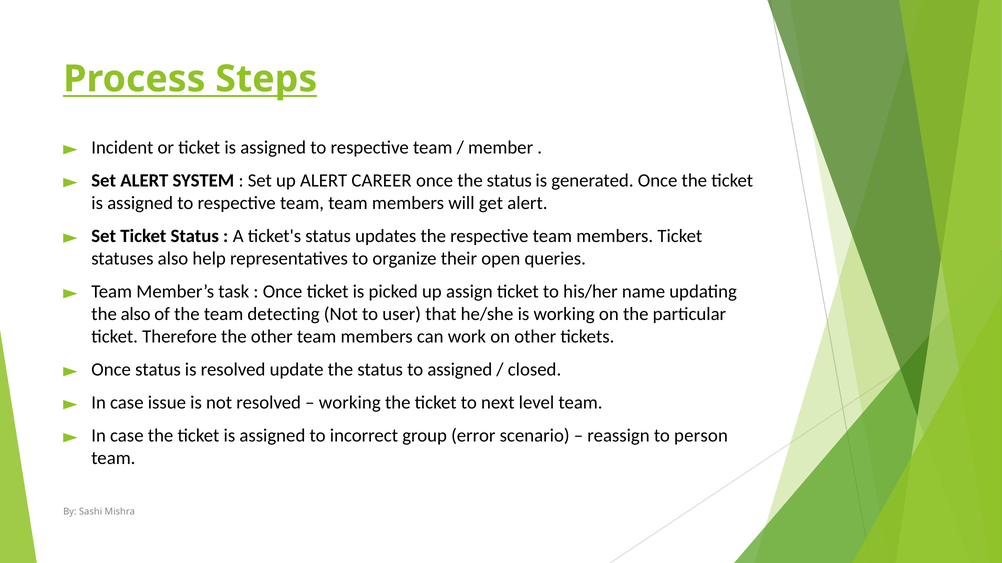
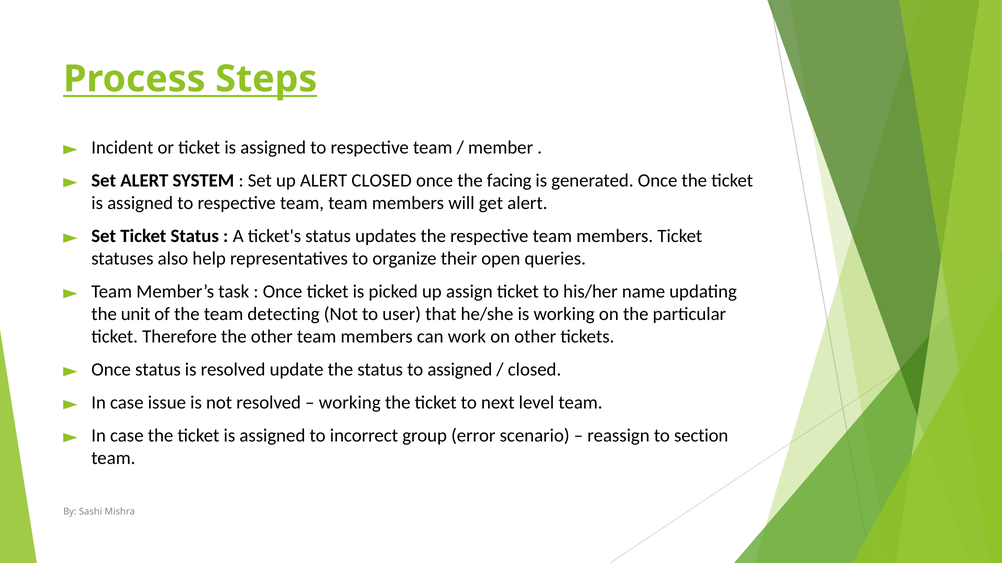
ALERT CAREER: CAREER -> CLOSED (382, 181)
once the status: status -> facing (509, 181)
the also: also -> unit (136, 314)
person: person -> section (701, 436)
